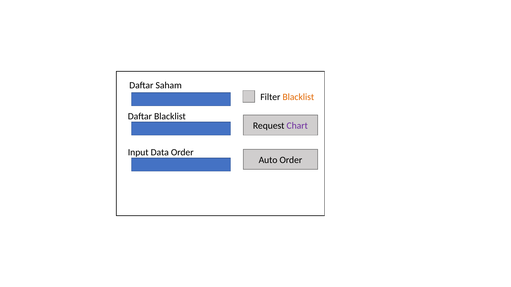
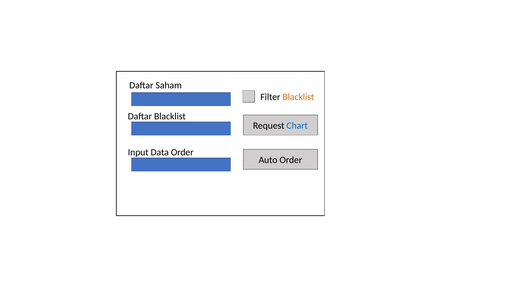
Chart colour: purple -> blue (297, 126)
